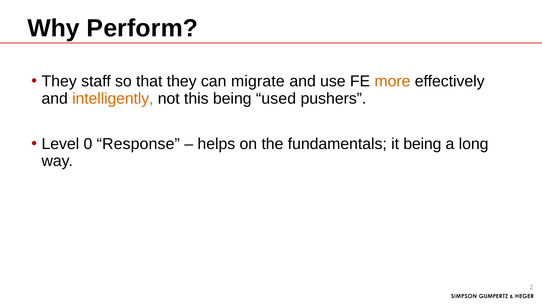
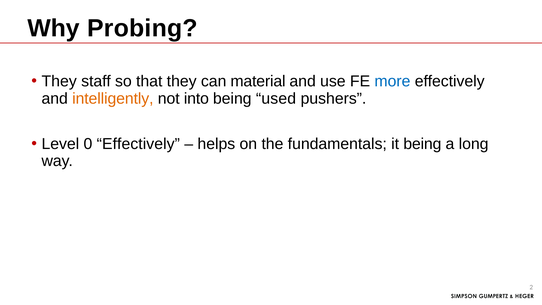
Perform: Perform -> Probing (142, 28)
migrate: migrate -> material (258, 81)
more colour: orange -> blue (392, 81)
this: this -> into (196, 98)
0 Response: Response -> Effectively (138, 144)
